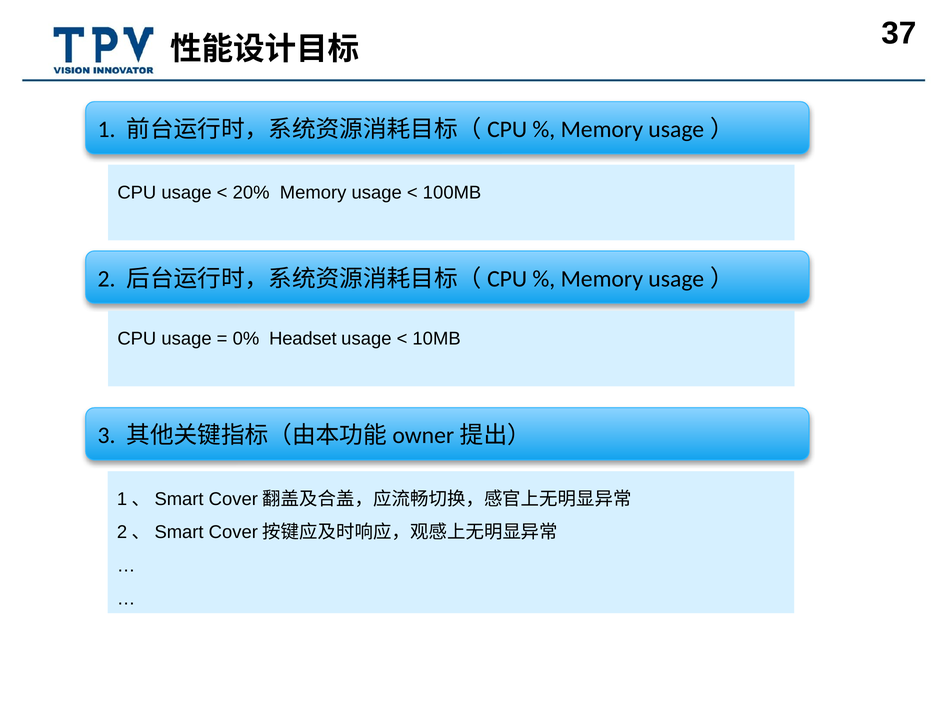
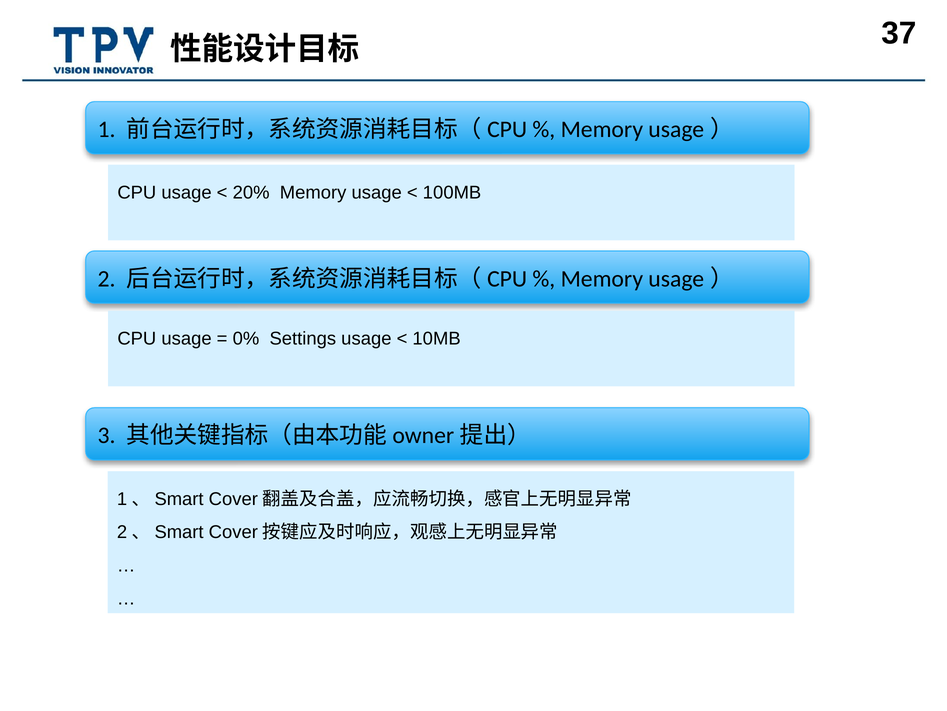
Headset: Headset -> Settings (303, 338)
